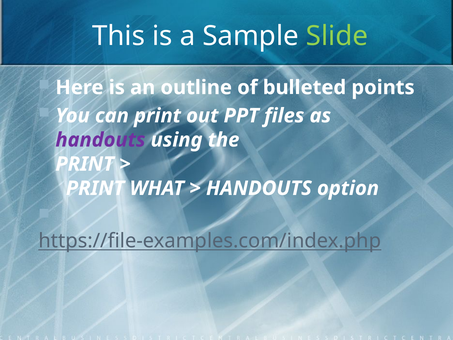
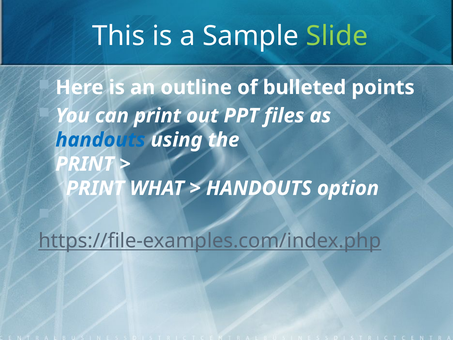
handouts colour: purple -> blue (100, 140)
